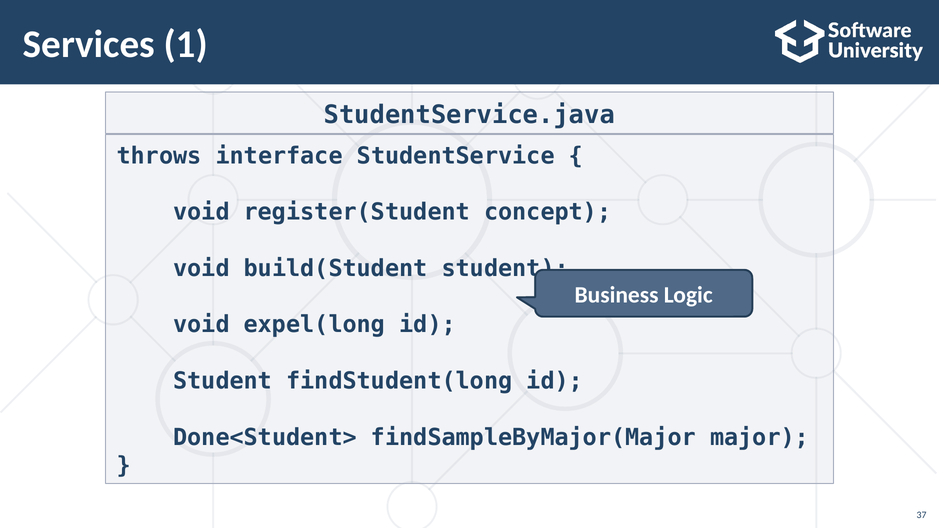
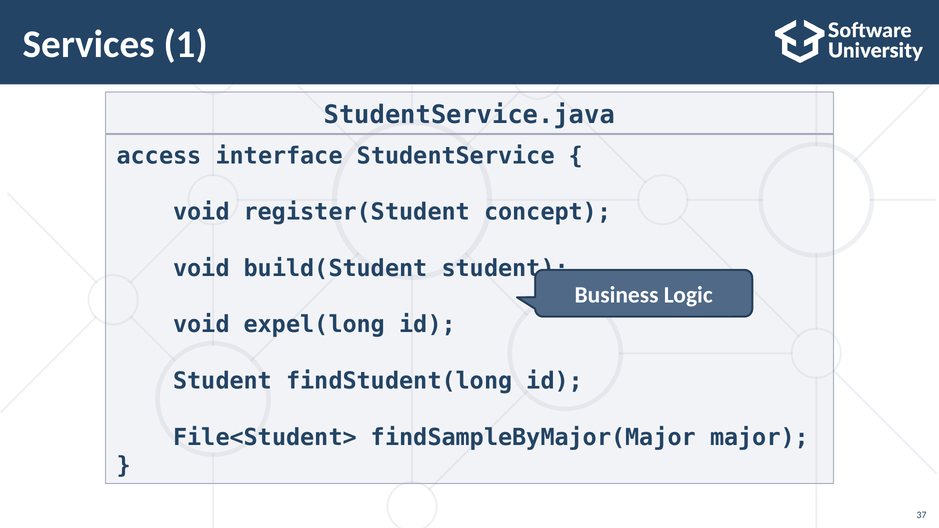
throws: throws -> access (159, 156)
Done<Student>: Done<Student> -> File<Student> (265, 438)
